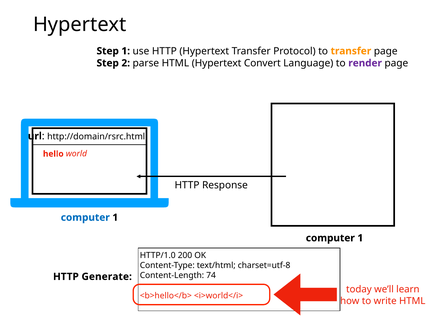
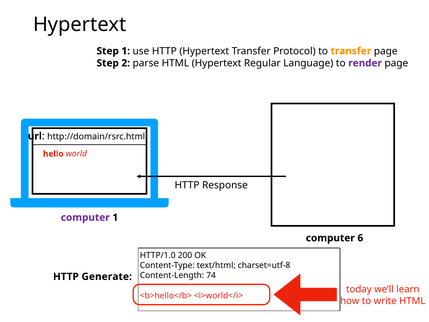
Convert: Convert -> Regular (262, 63)
computer colour: blue -> purple (85, 217)
1: 1 -> 6 (360, 238)
